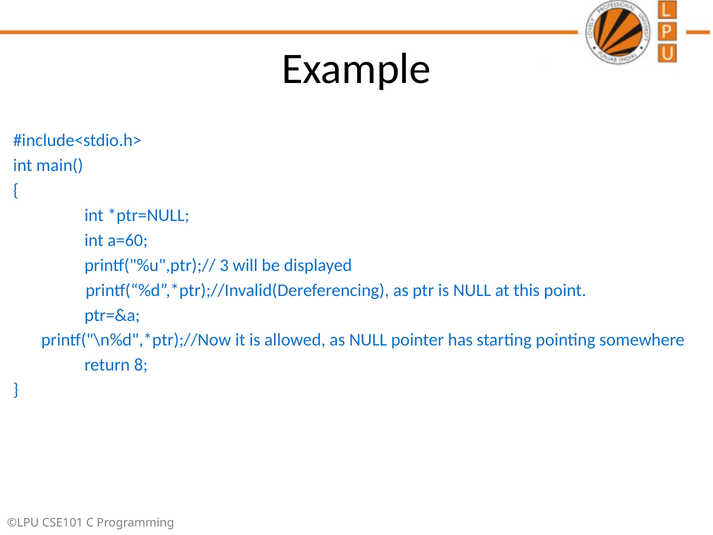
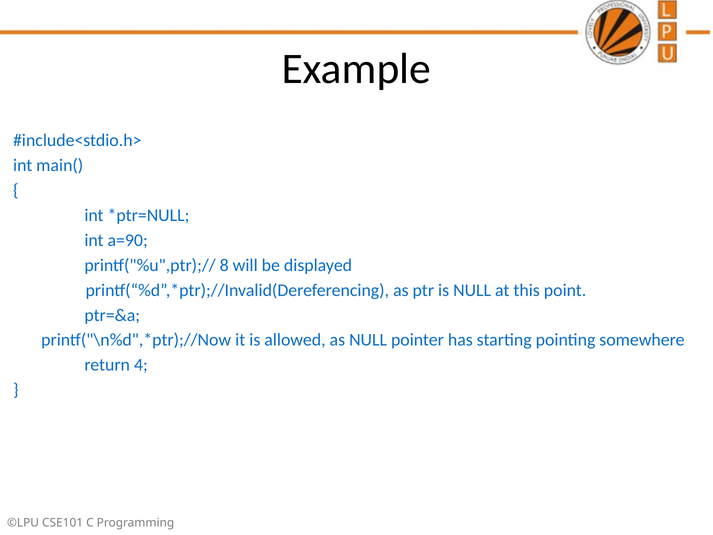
a=60: a=60 -> a=90 (128, 240)
3: 3 -> 8 (224, 265)
8: 8 -> 4 (141, 365)
